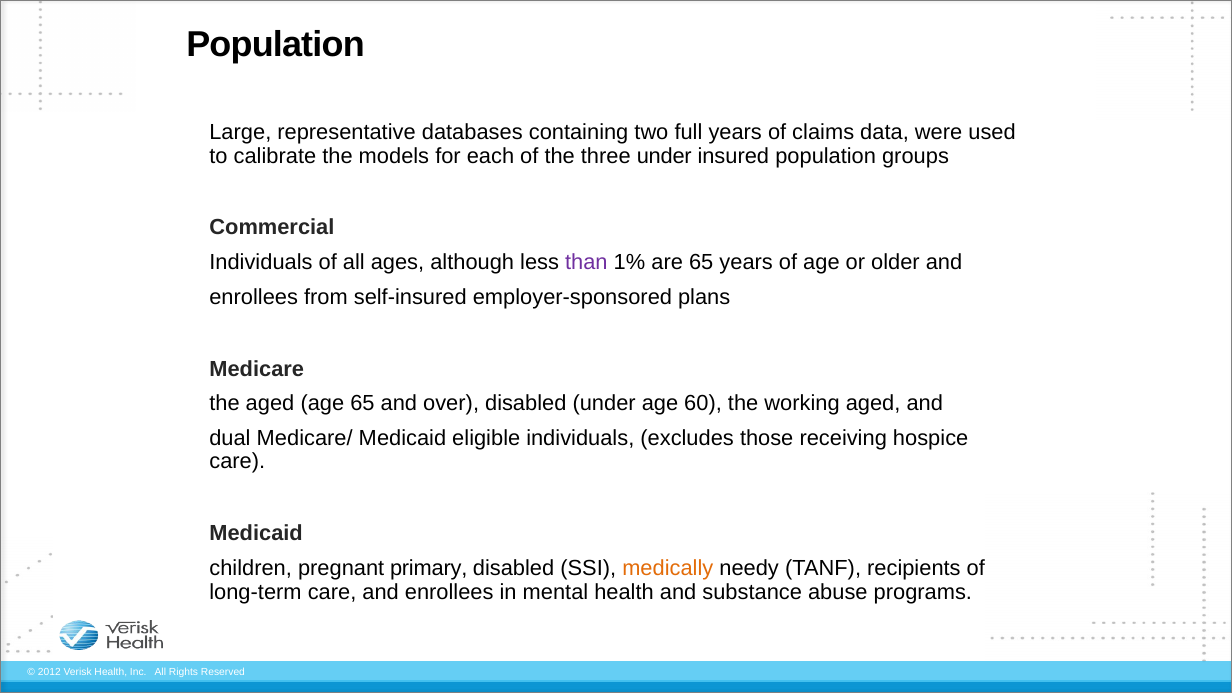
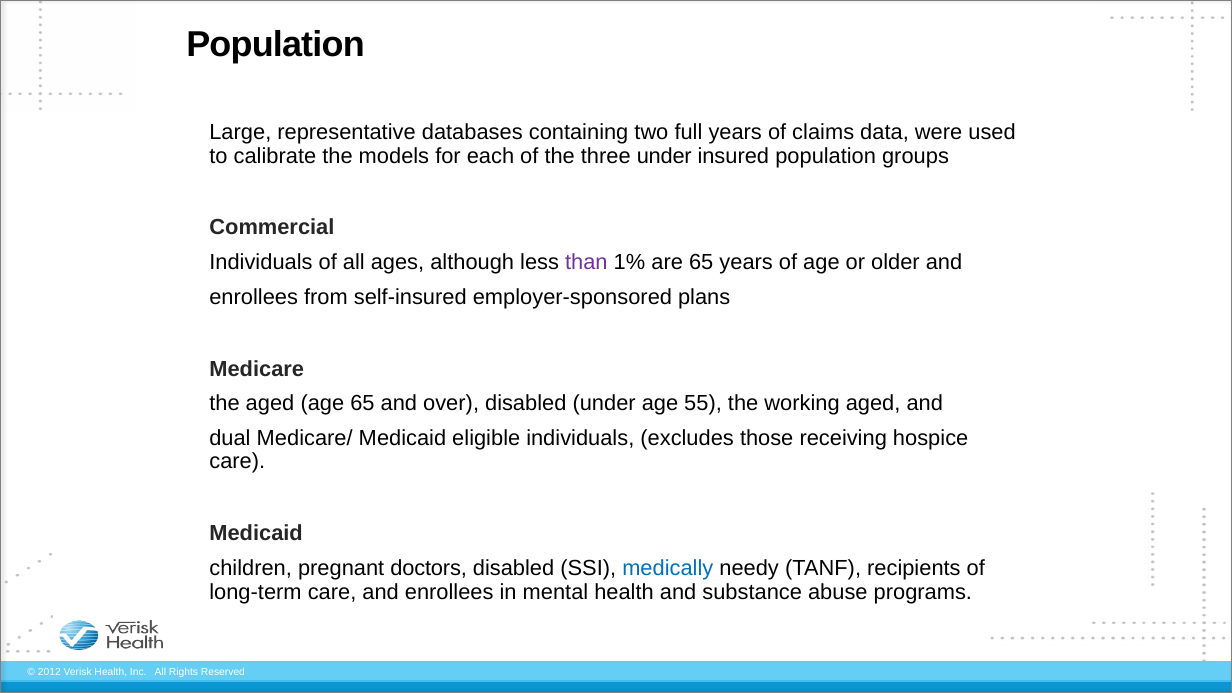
60: 60 -> 55 (703, 404)
primary: primary -> doctors (429, 568)
medically colour: orange -> blue (668, 568)
